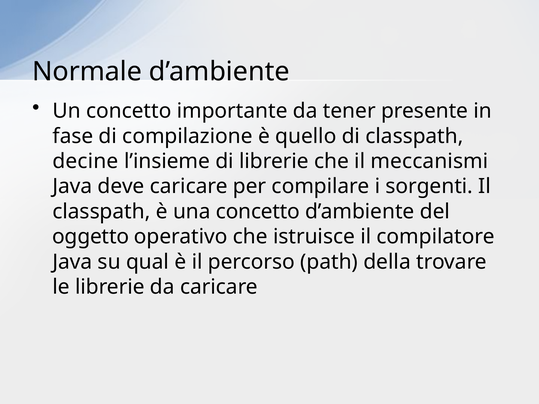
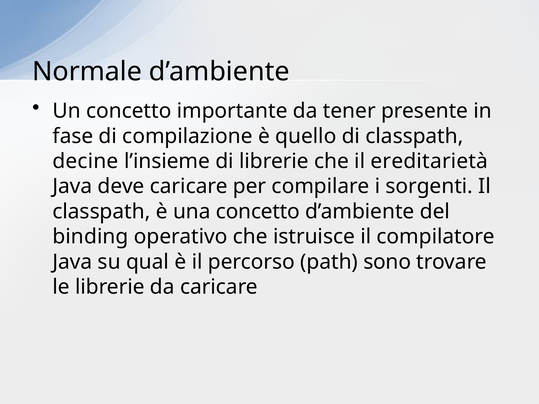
meccanismi: meccanismi -> ereditarietà (429, 161)
oggetto: oggetto -> binding (90, 237)
della: della -> sono (387, 262)
